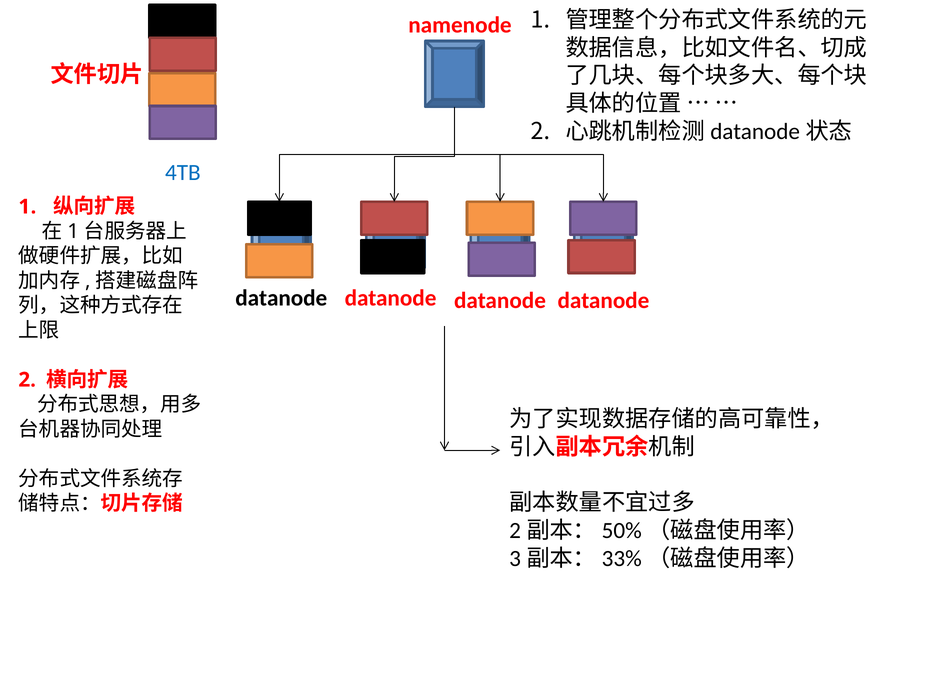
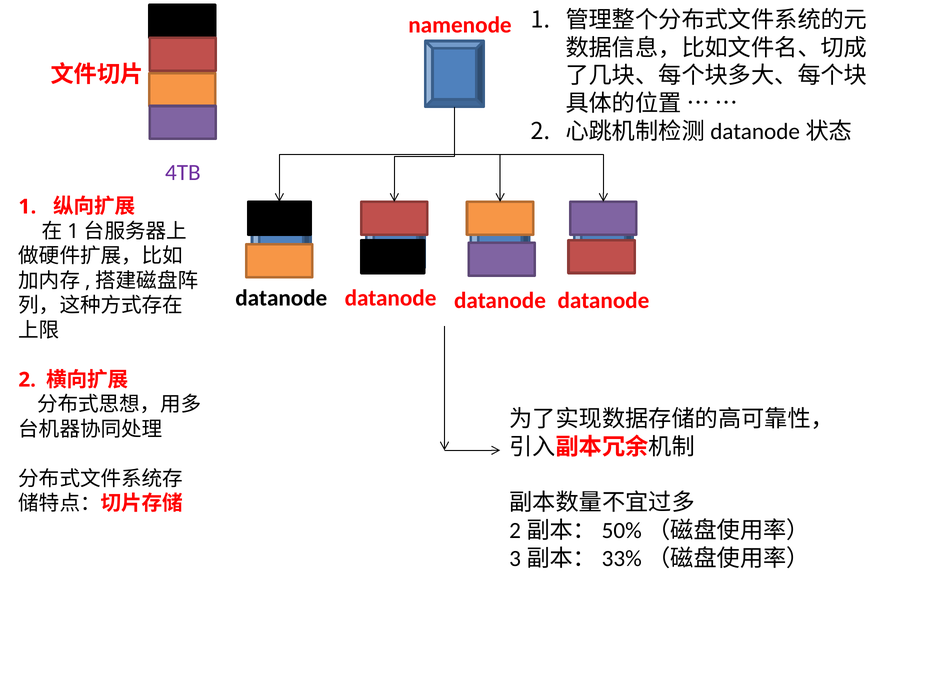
4TB colour: blue -> purple (183, 173)
